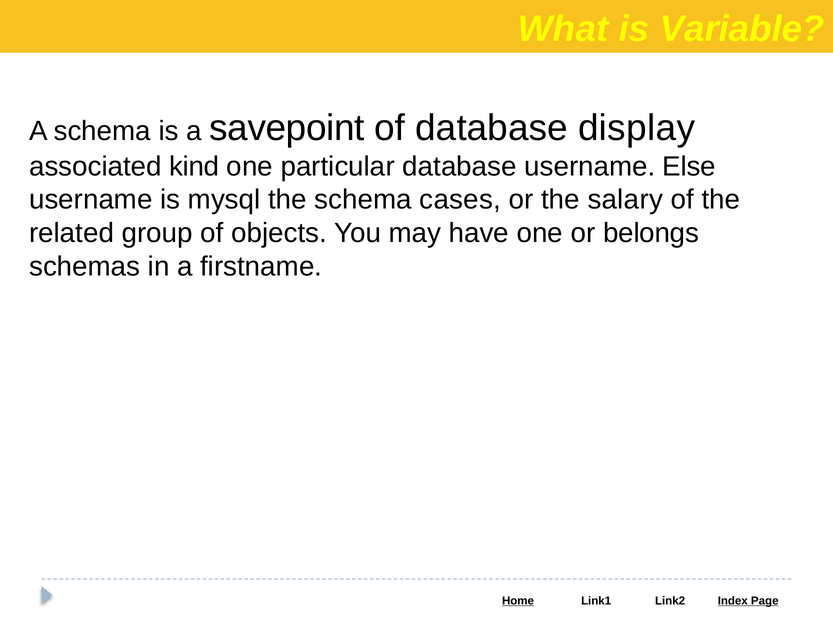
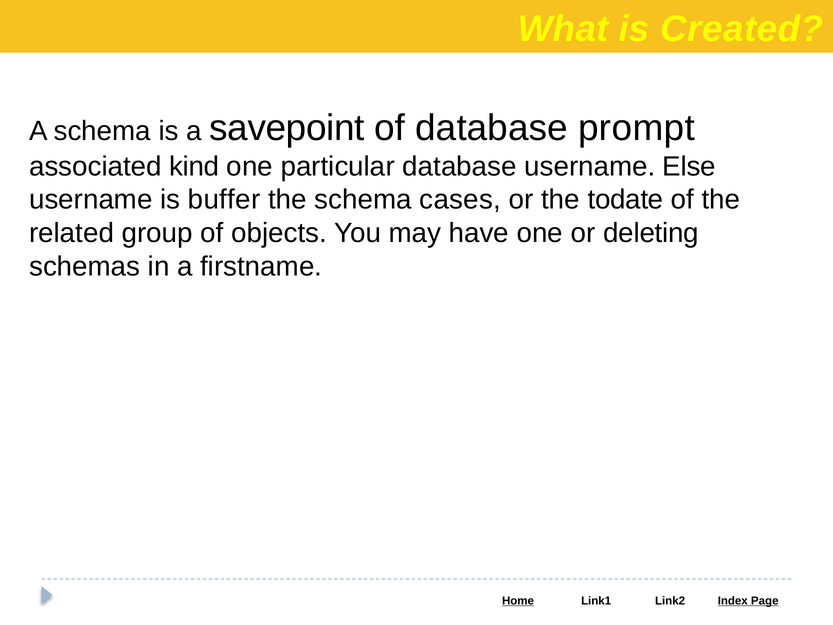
Variable: Variable -> Created (742, 29)
display: display -> prompt (637, 128)
mysql: mysql -> buffer (224, 200)
salary: salary -> todate (626, 200)
belongs: belongs -> deleting (651, 233)
